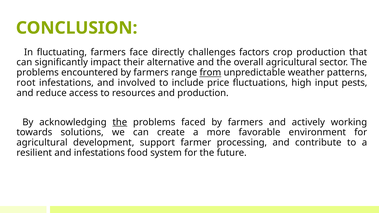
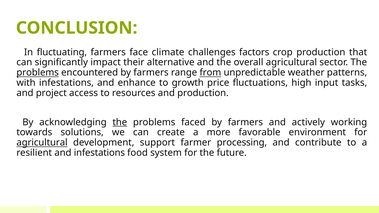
directly: directly -> climate (168, 52)
problems underline: none -> present (38, 73)
root: root -> with (26, 83)
involved: involved -> enhance (137, 83)
include: include -> growth (188, 83)
pests: pests -> tasks (354, 83)
reduce: reduce -> project (51, 93)
agricultural underline: none -> present (42, 143)
